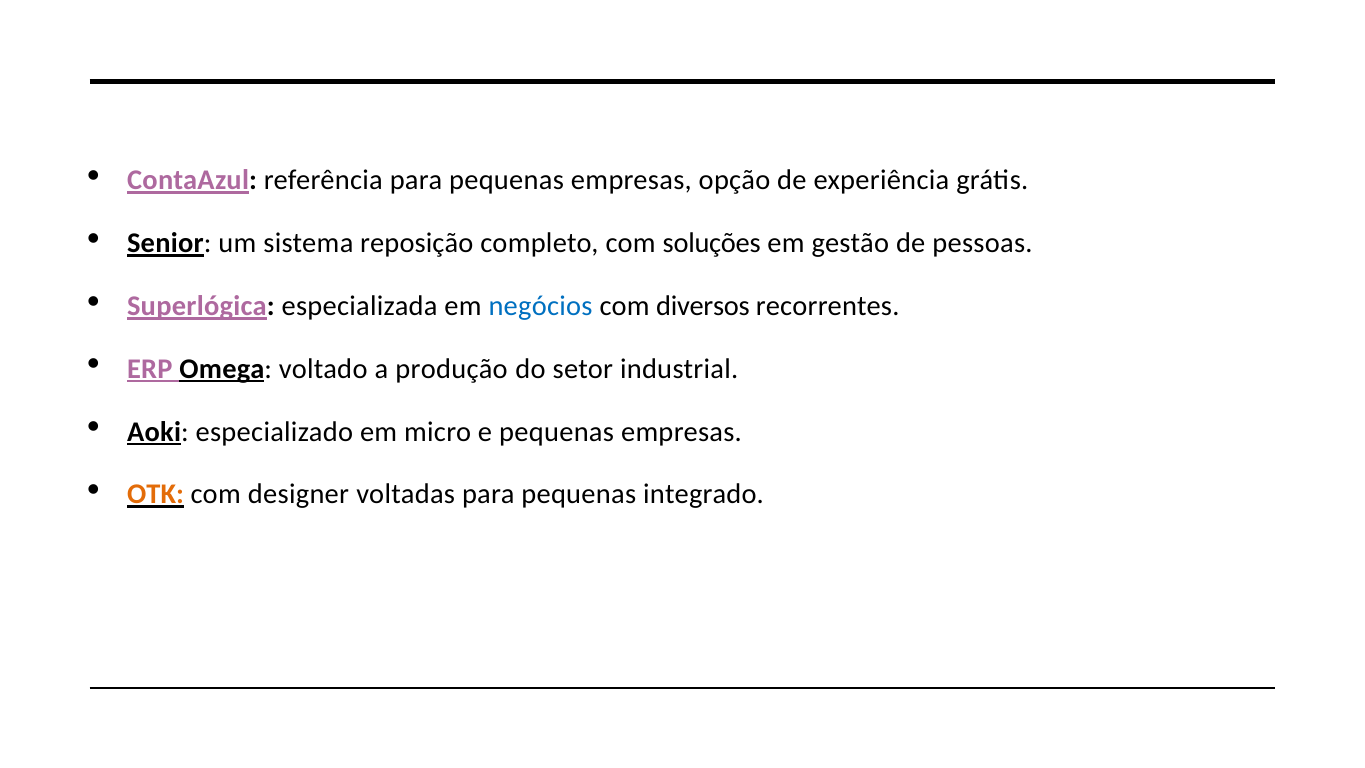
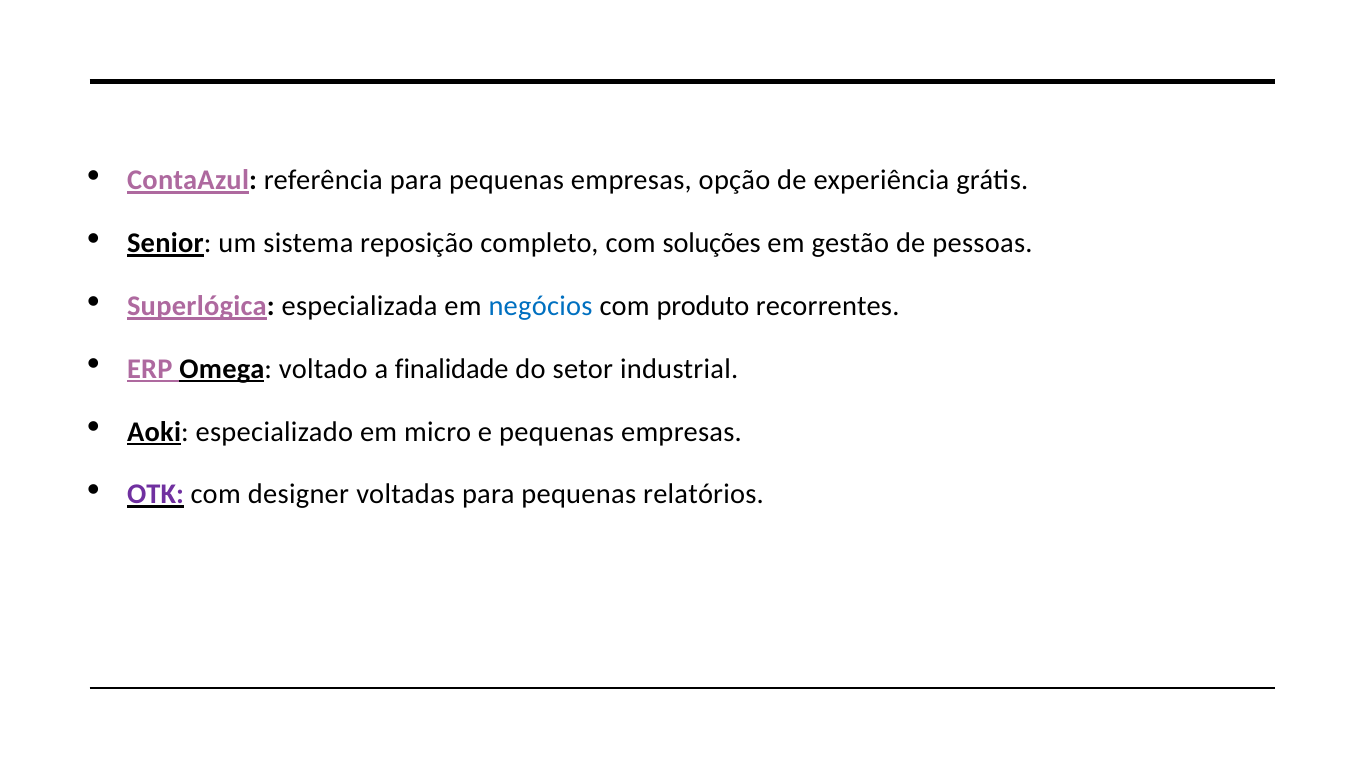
diversos: diversos -> produto (703, 306)
produção: produção -> finalidade (452, 369)
OTK colour: orange -> purple (156, 494)
integrado: integrado -> relatórios (704, 494)
